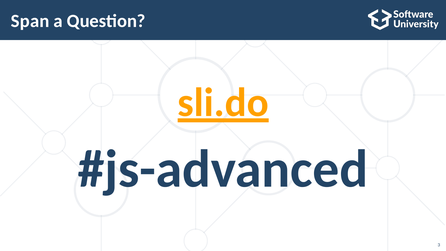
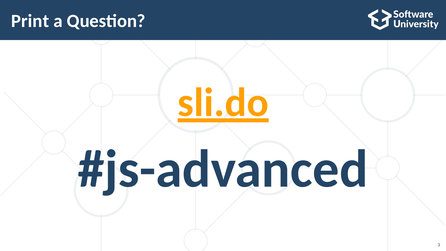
Span: Span -> Print (30, 21)
